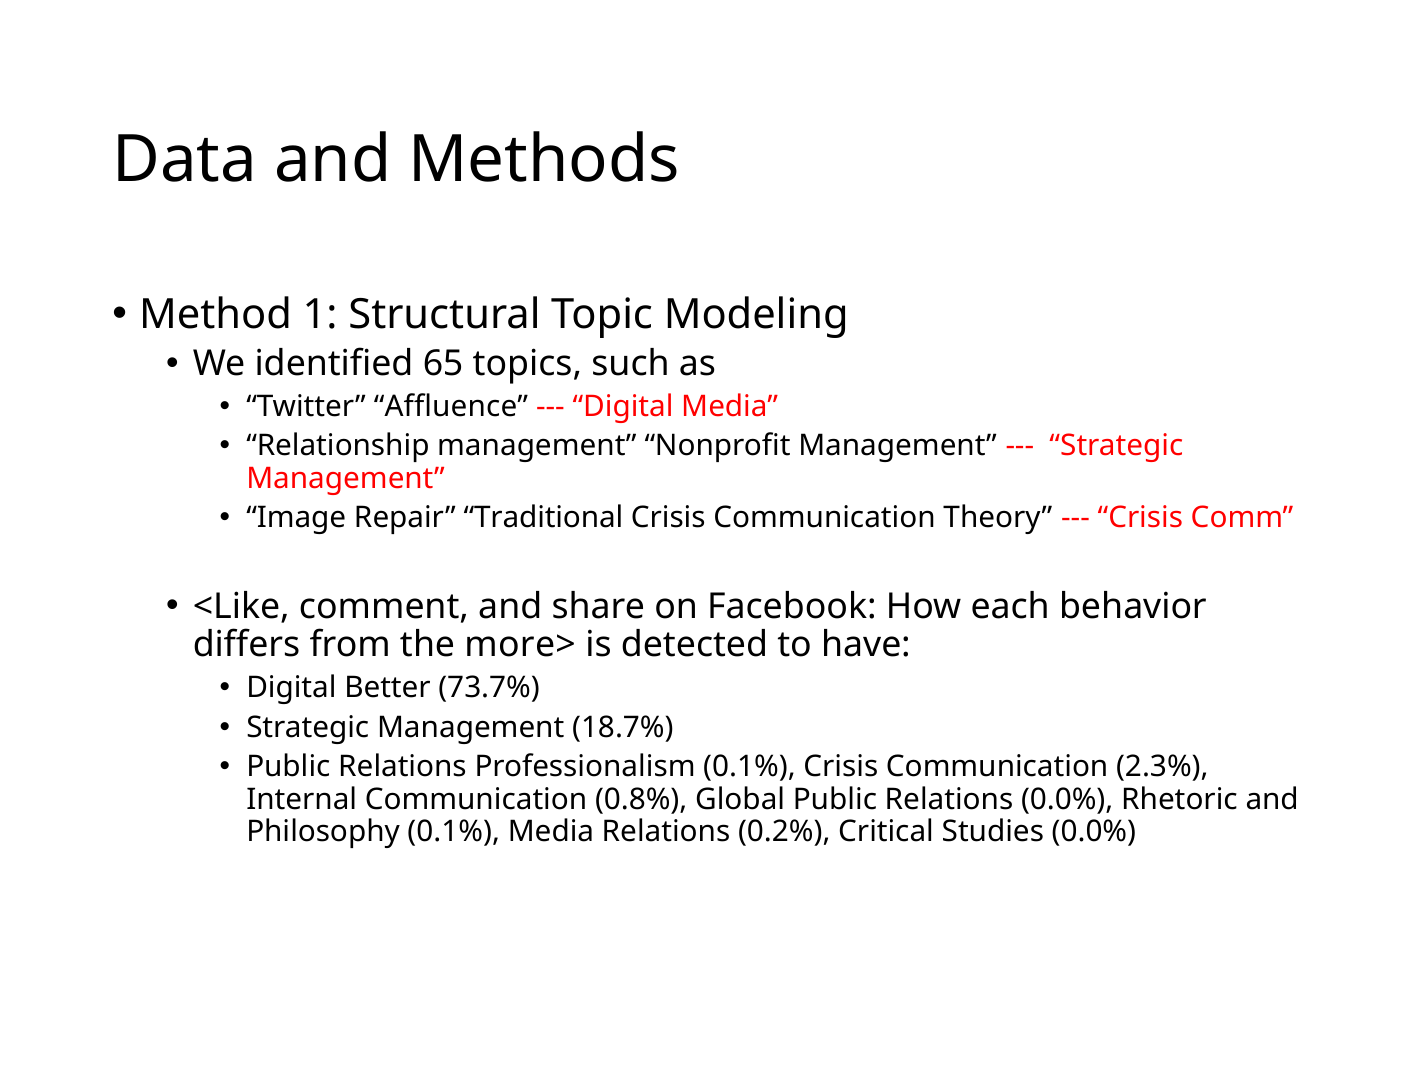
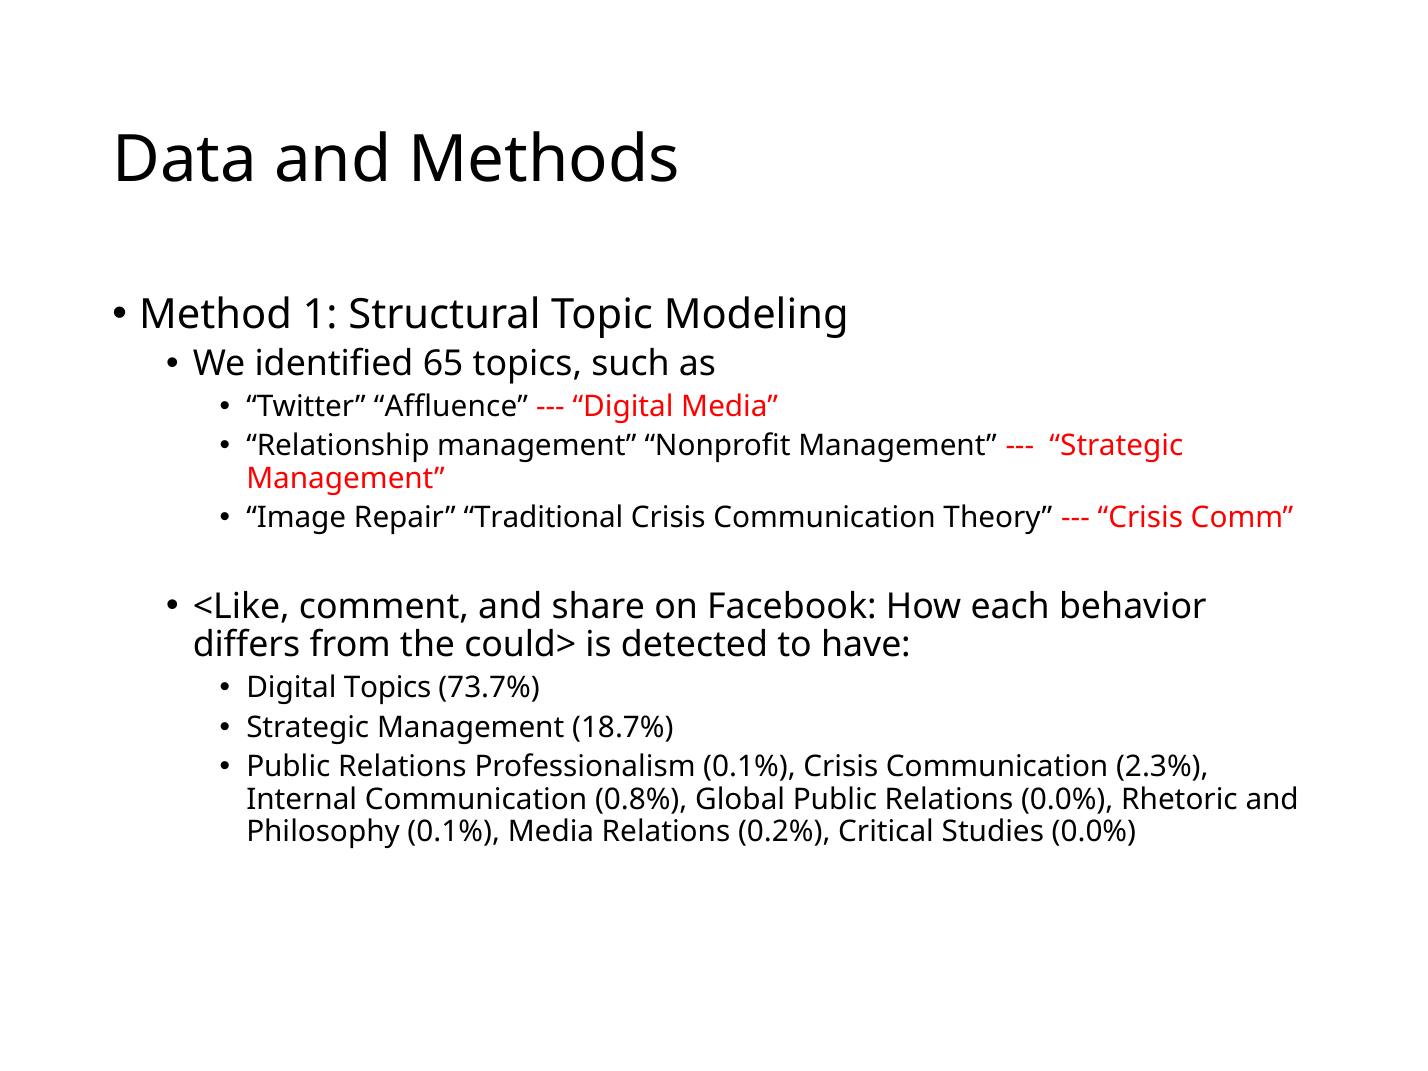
more>: more> -> could> (520, 645)
Digital Better: Better -> Topics (388, 688)
